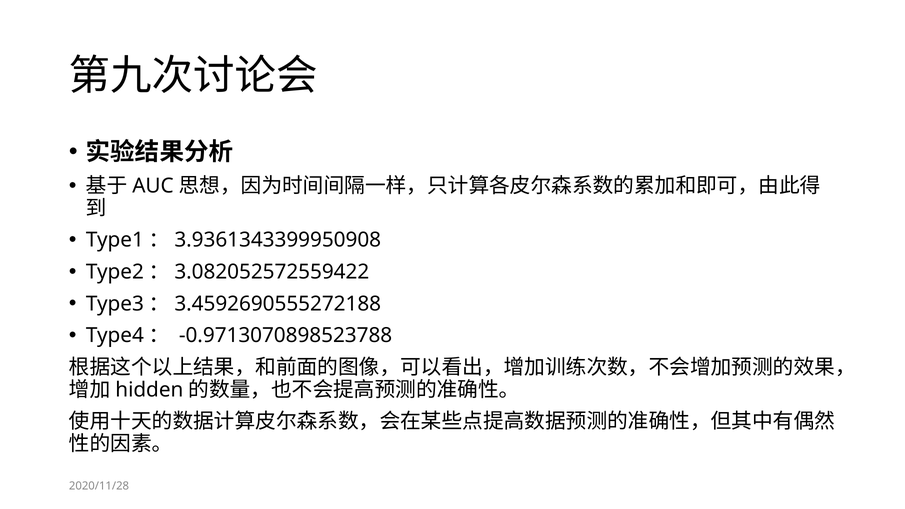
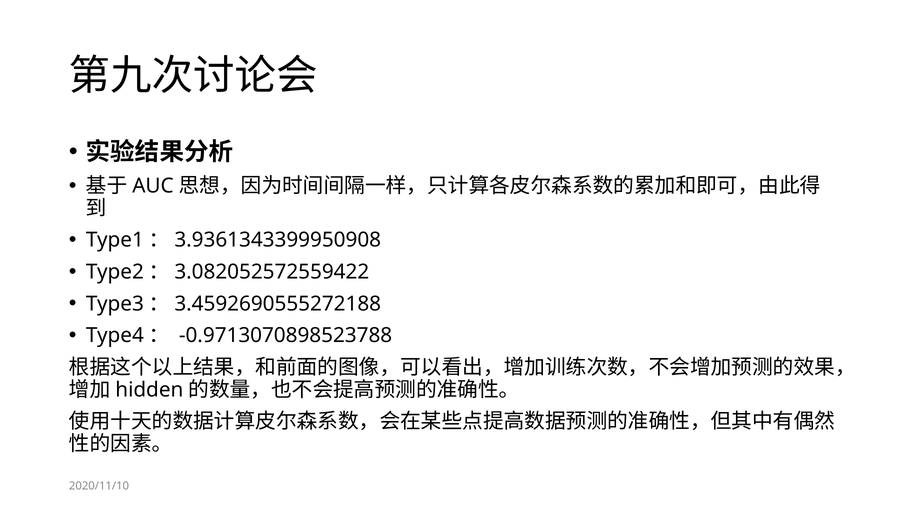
2020/11/28: 2020/11/28 -> 2020/11/10 (99, 486)
